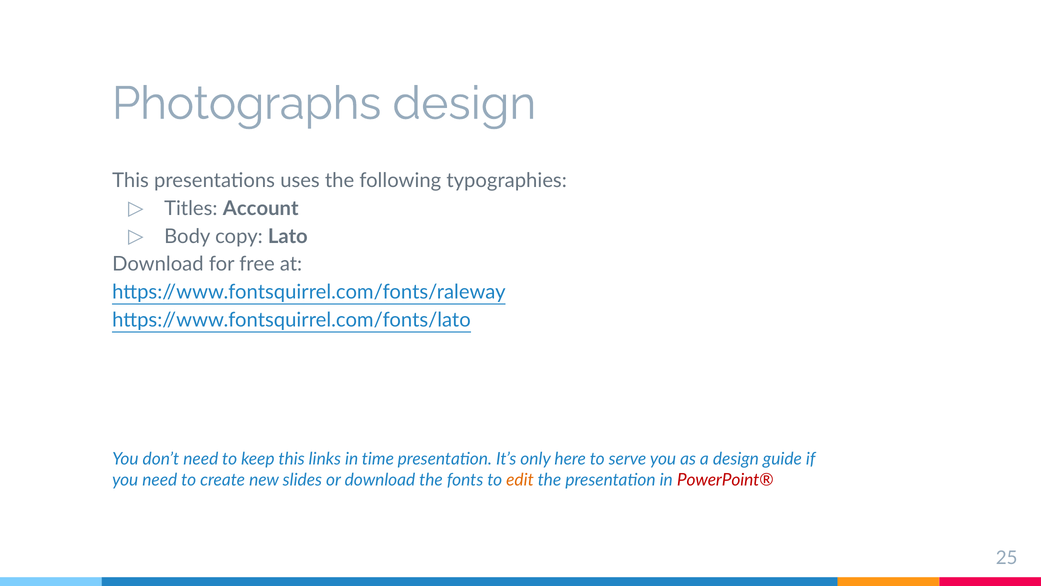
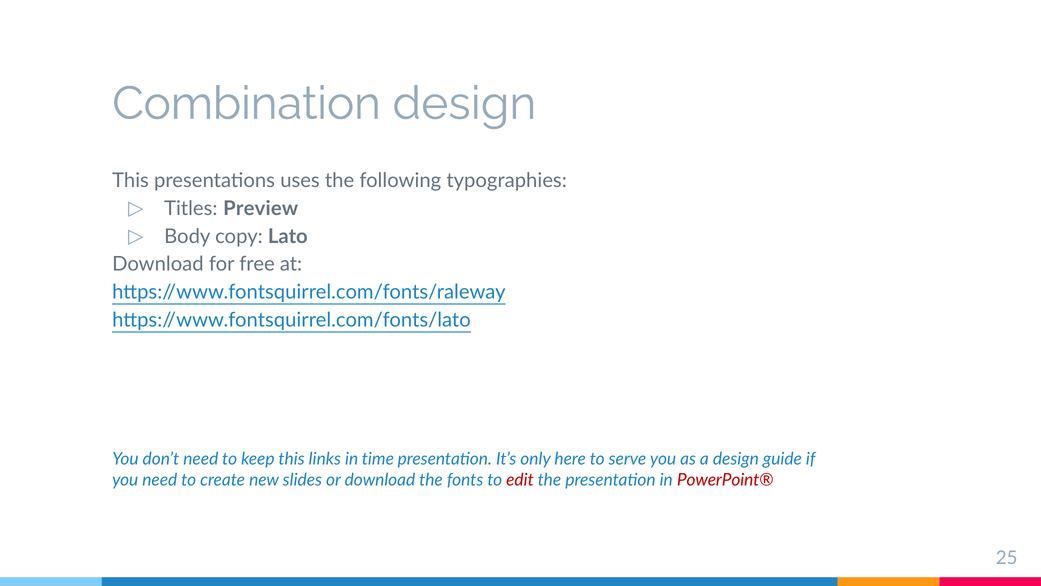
Photographs: Photographs -> Combination (247, 103)
Account: Account -> Preview (261, 208)
edit colour: orange -> red (520, 479)
